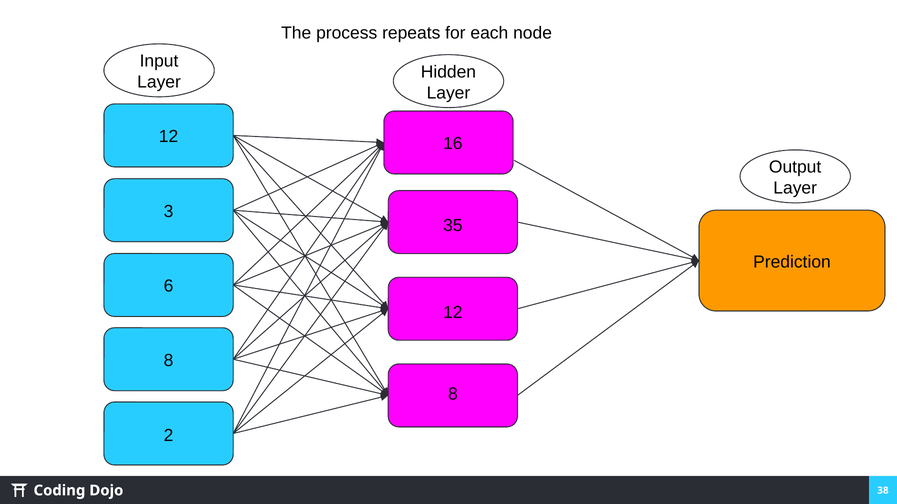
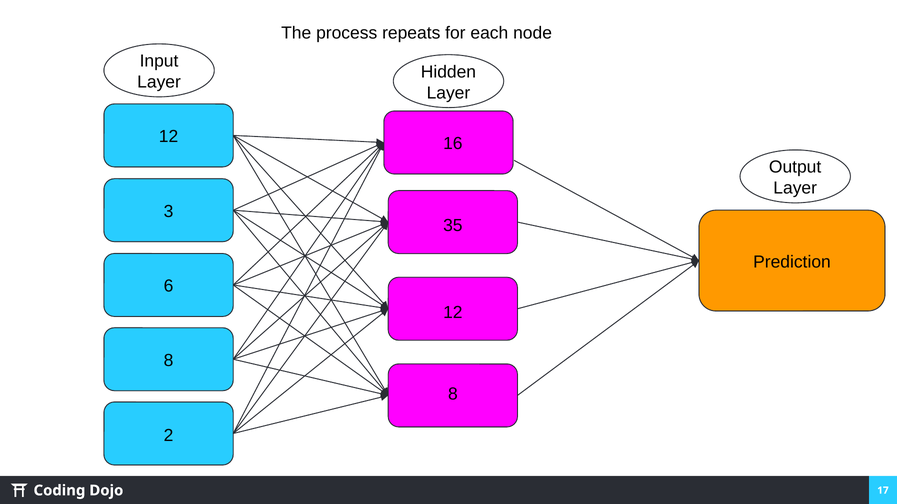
38: 38 -> 17 (883, 491)
